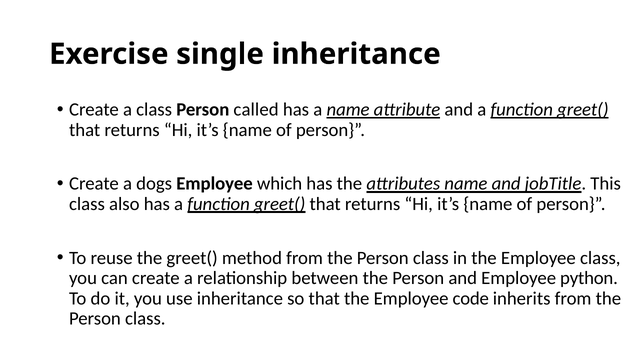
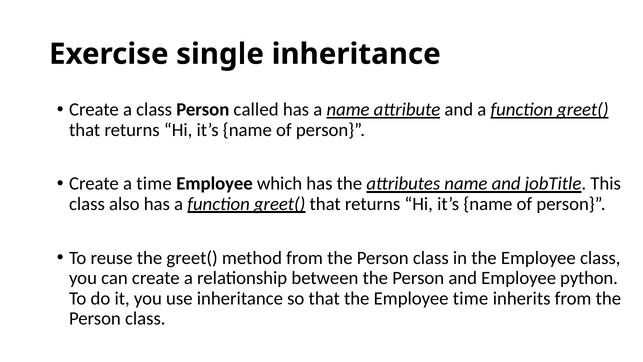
a dogs: dogs -> time (154, 184)
Employee code: code -> time (471, 298)
